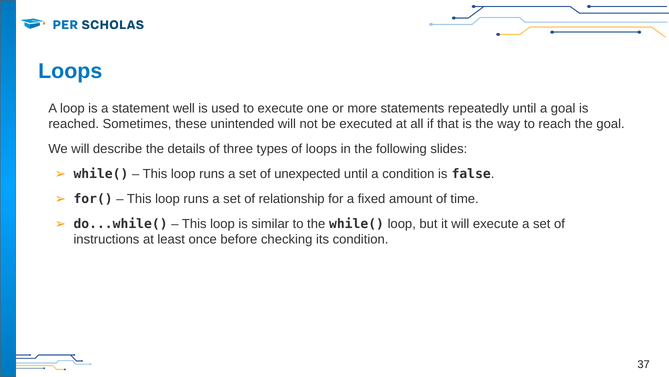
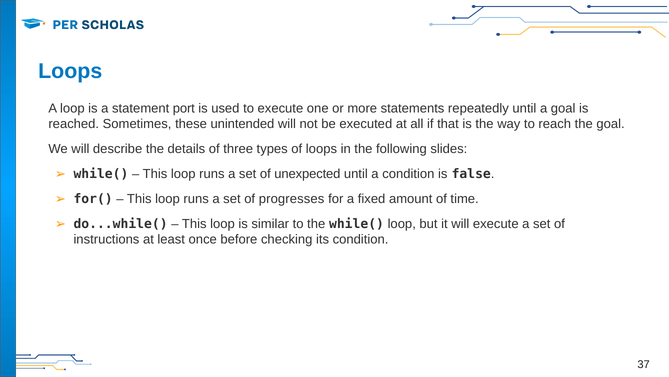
well: well -> port (184, 108)
relationship: relationship -> progresses (292, 199)
